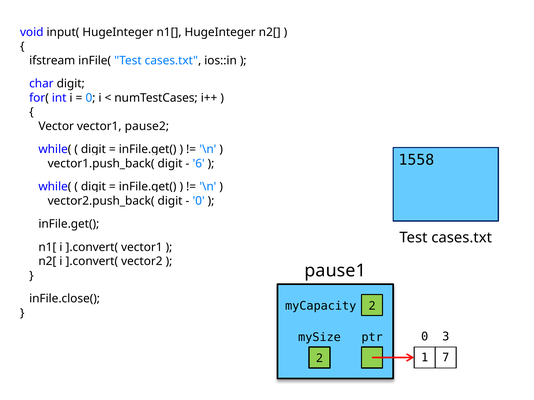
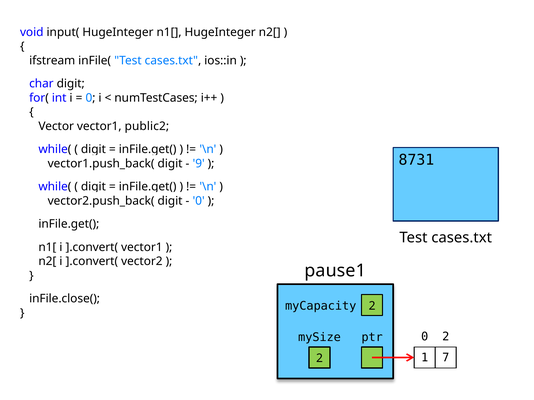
pause2: pause2 -> public2 (147, 126)
1558: 1558 -> 8731 (416, 160)
6: 6 -> 9 (199, 164)
0 3: 3 -> 2 (446, 337)
